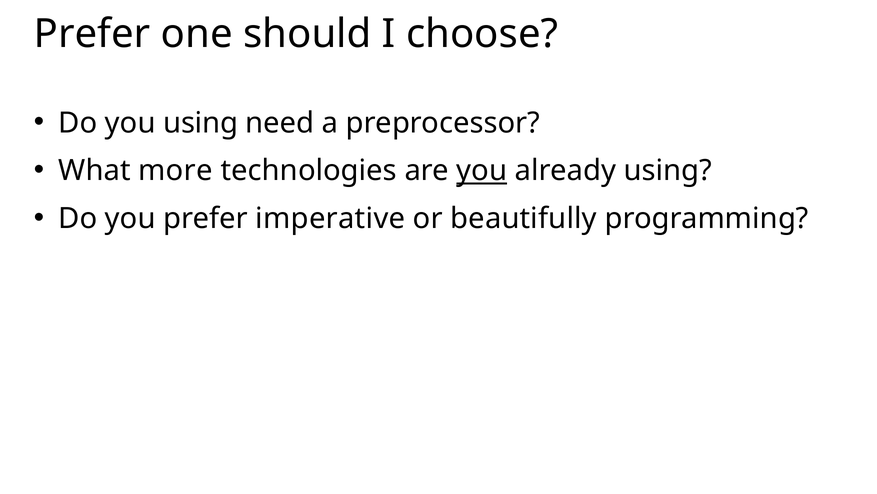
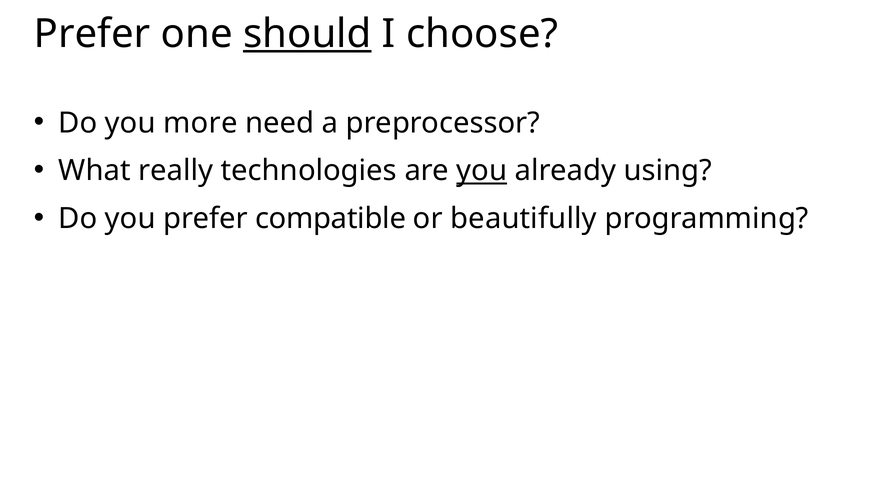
should underline: none -> present (307, 34)
you using: using -> more (200, 123)
more: more -> really (176, 171)
imperative: imperative -> compatible (331, 218)
